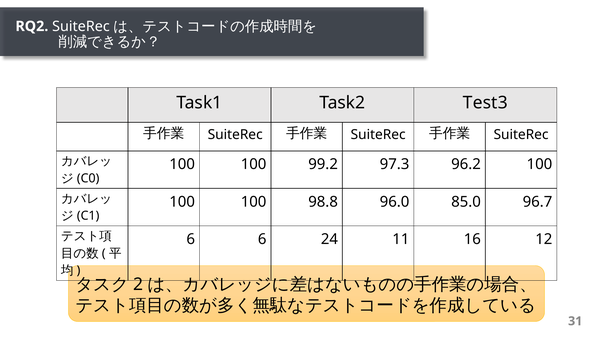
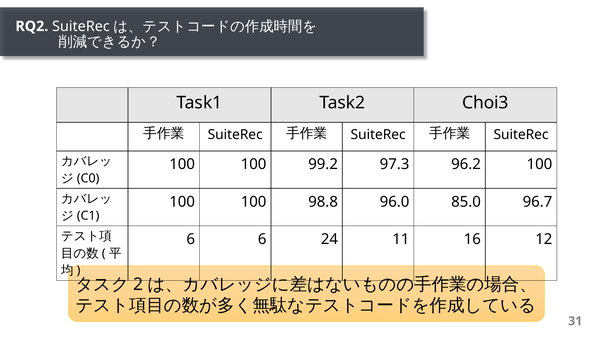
Test3: Test3 -> Choi3 (485, 103)
